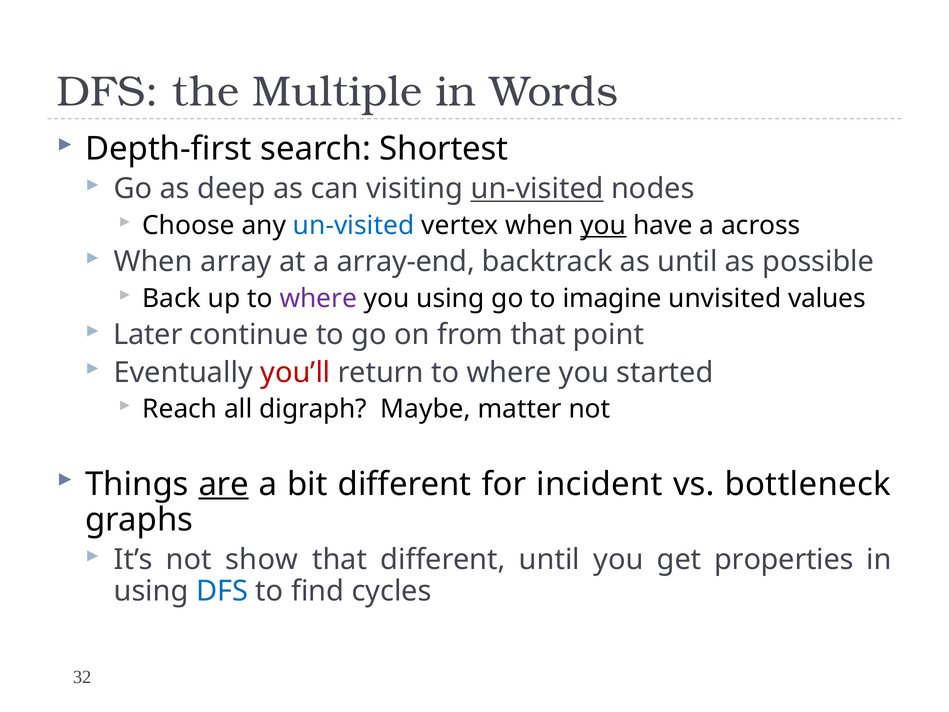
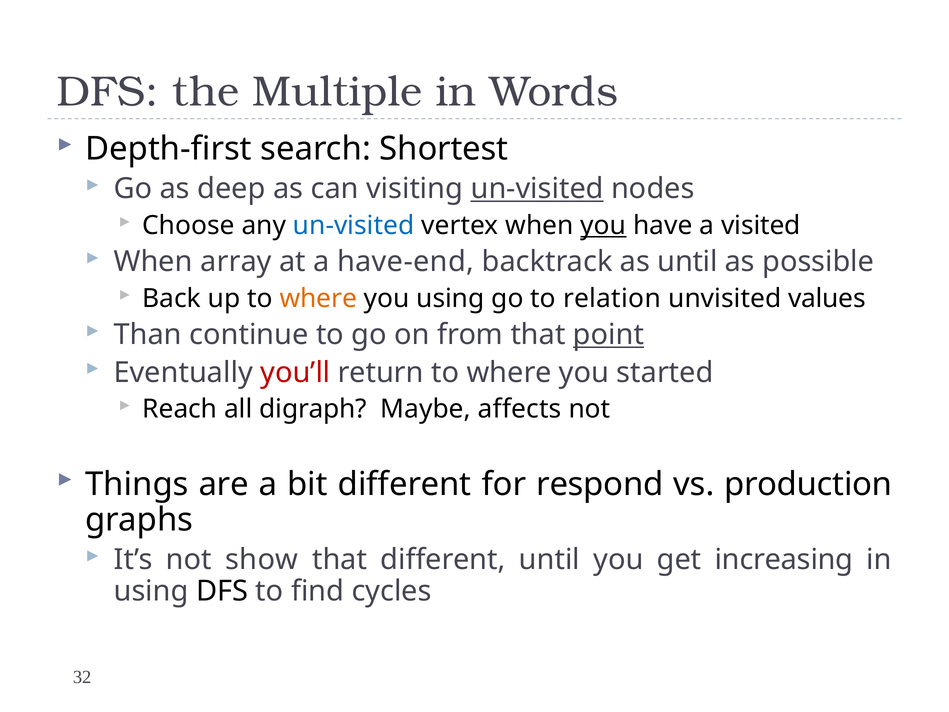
across: across -> visited (761, 225)
array-end: array-end -> have-end (406, 262)
where colour: purple -> orange (318, 298)
imagine: imagine -> relation (612, 298)
Later: Later -> Than (148, 335)
point underline: none -> present (609, 335)
matter: matter -> affects (520, 409)
are underline: present -> none (224, 484)
incident: incident -> respond (600, 484)
bottleneck: bottleneck -> production (808, 484)
properties: properties -> increasing (784, 560)
DFS colour: blue -> black (222, 591)
